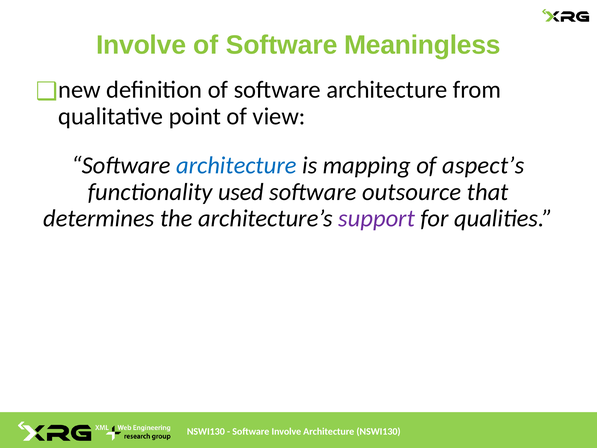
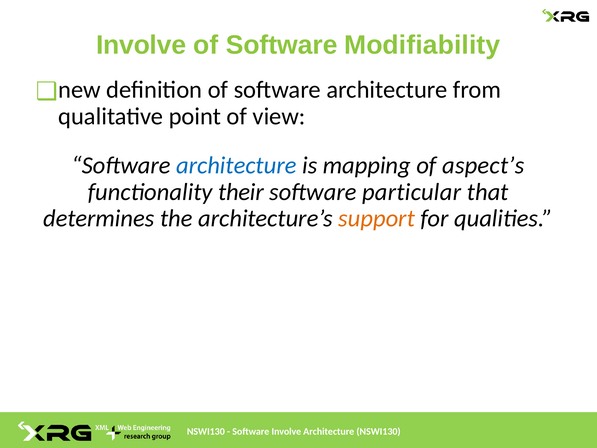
Meaningless: Meaningless -> Modifiability (422, 45)
used: used -> their (241, 192)
outsource: outsource -> particular (412, 192)
support colour: purple -> orange (377, 218)
